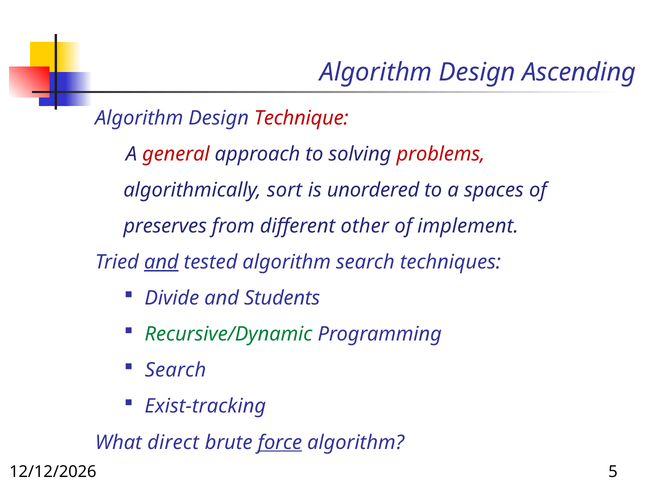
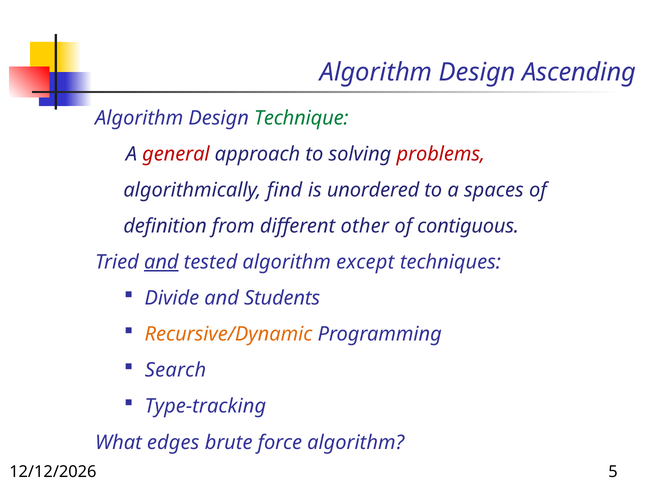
Technique colour: red -> green (301, 118)
sort: sort -> find (285, 190)
preserves: preserves -> definition (165, 226)
implement: implement -> contiguous (468, 226)
algorithm search: search -> except (365, 263)
Recursive/Dynamic colour: green -> orange (229, 335)
Exist-tracking: Exist-tracking -> Type-tracking (205, 407)
direct: direct -> edges (173, 443)
force underline: present -> none (280, 443)
